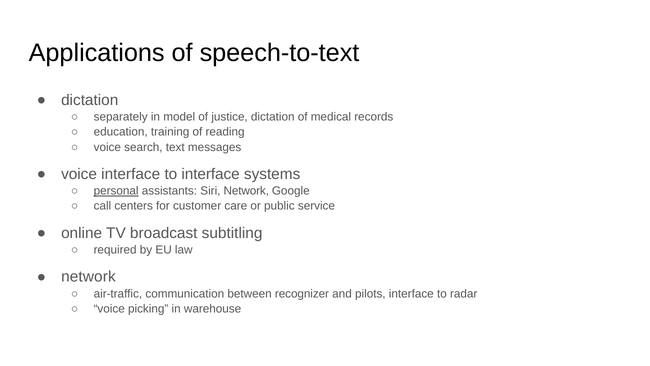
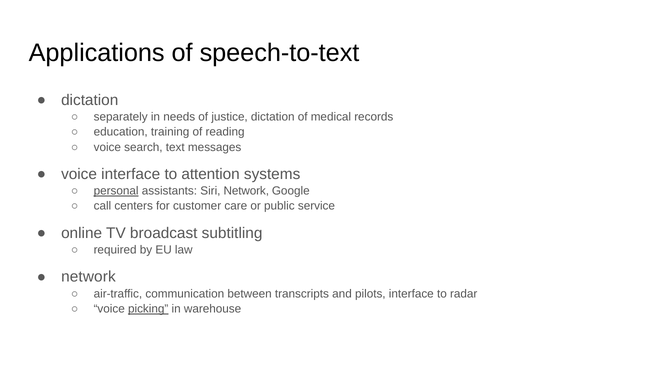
model: model -> needs (179, 117)
to interface: interface -> attention (211, 174)
recognizer: recognizer -> transcripts (302, 294)
picking underline: none -> present (148, 309)
